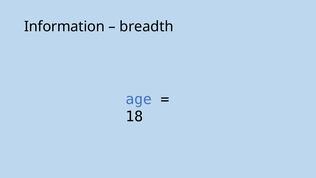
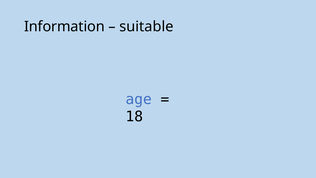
breadth: breadth -> suitable (146, 27)
